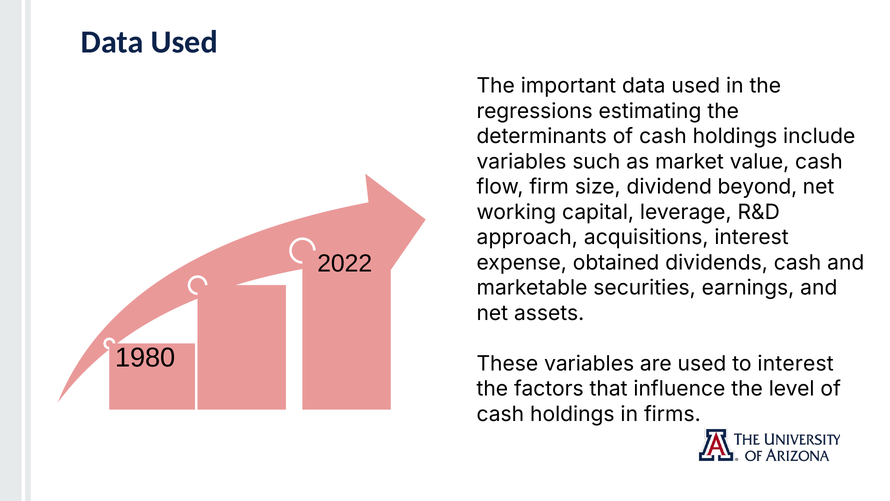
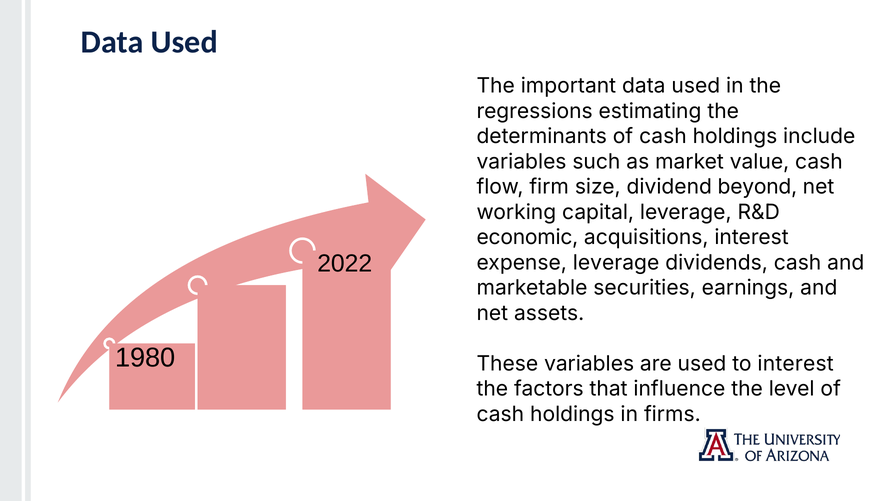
approach: approach -> economic (527, 237)
expense obtained: obtained -> leverage (616, 262)
